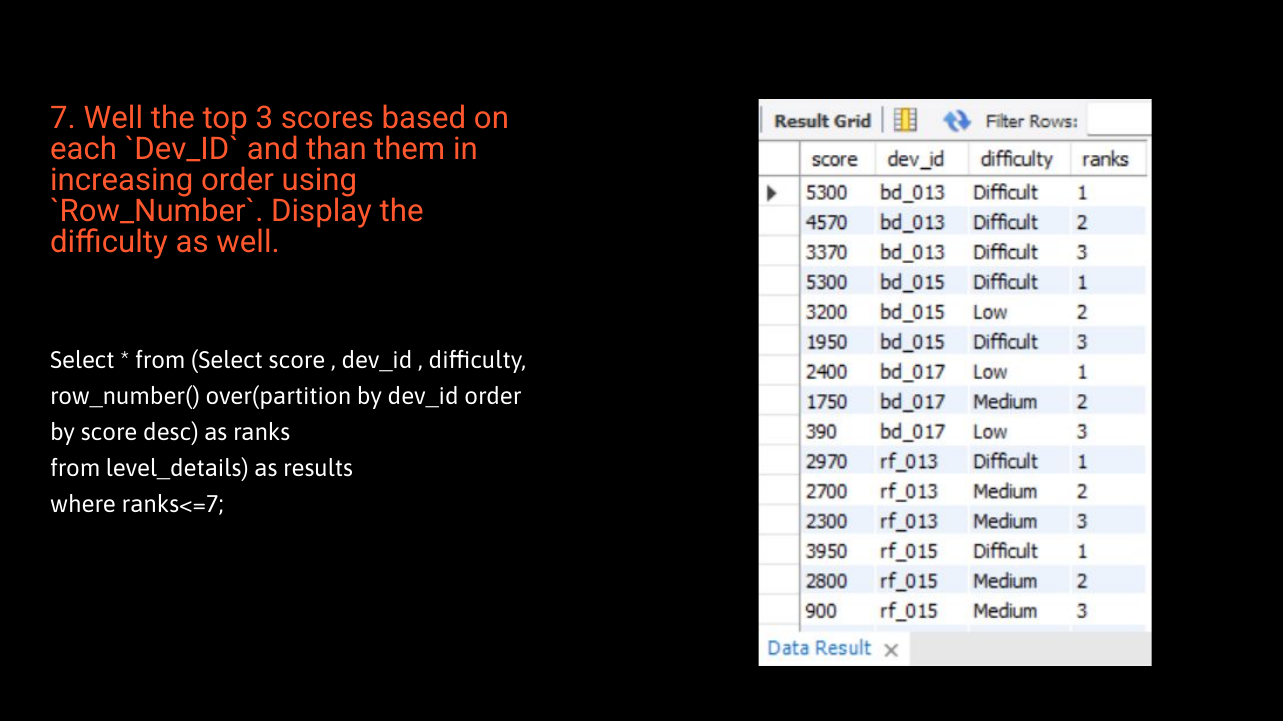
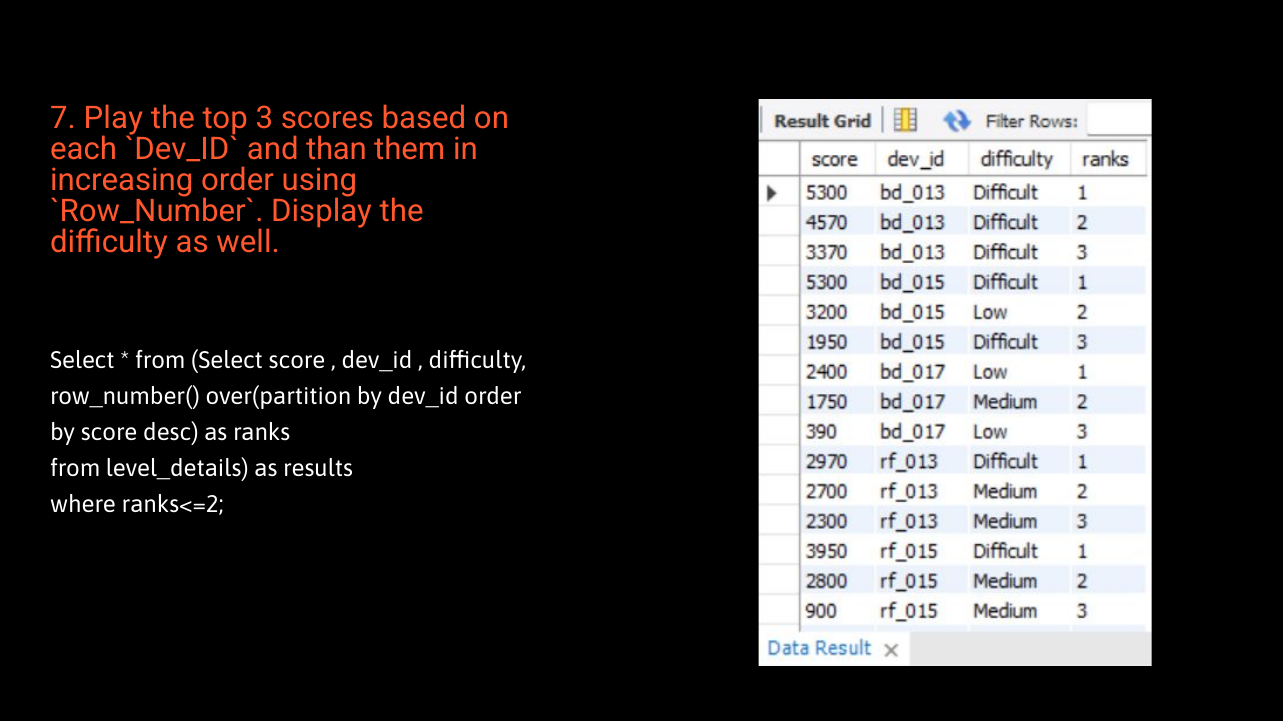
7 Well: Well -> Play (113, 118)
ranks<=7: ranks<=7 -> ranks<=2 (173, 505)
